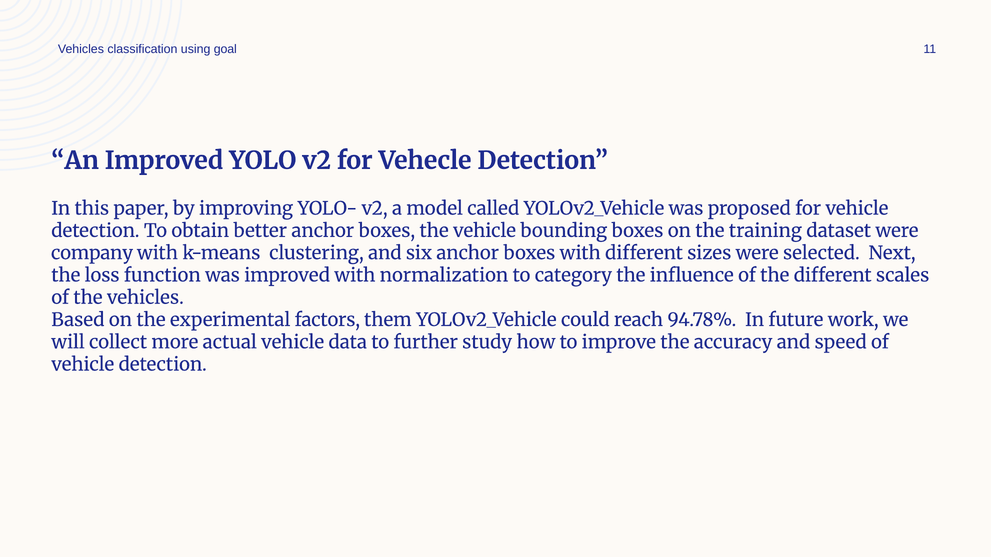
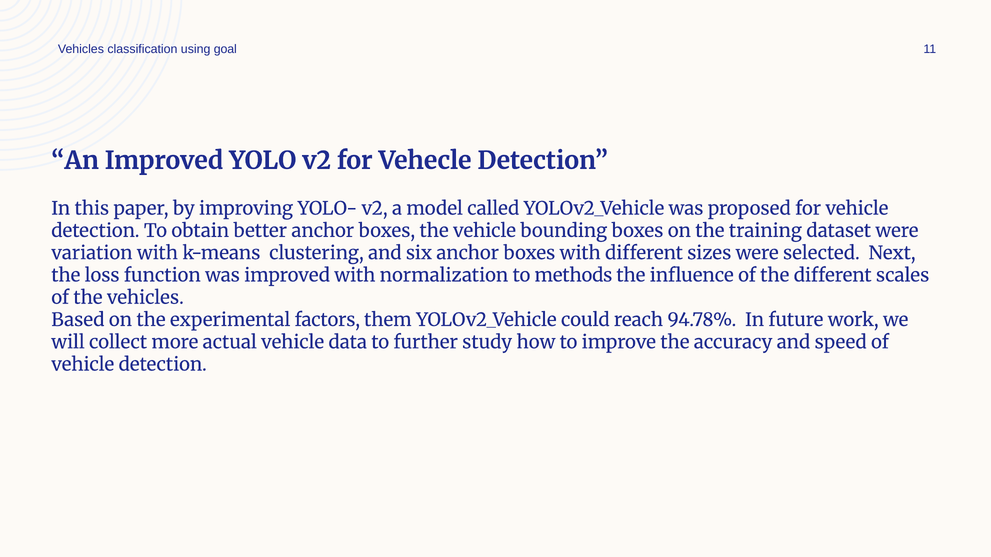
company: company -> variation (92, 253)
category: category -> methods (573, 276)
